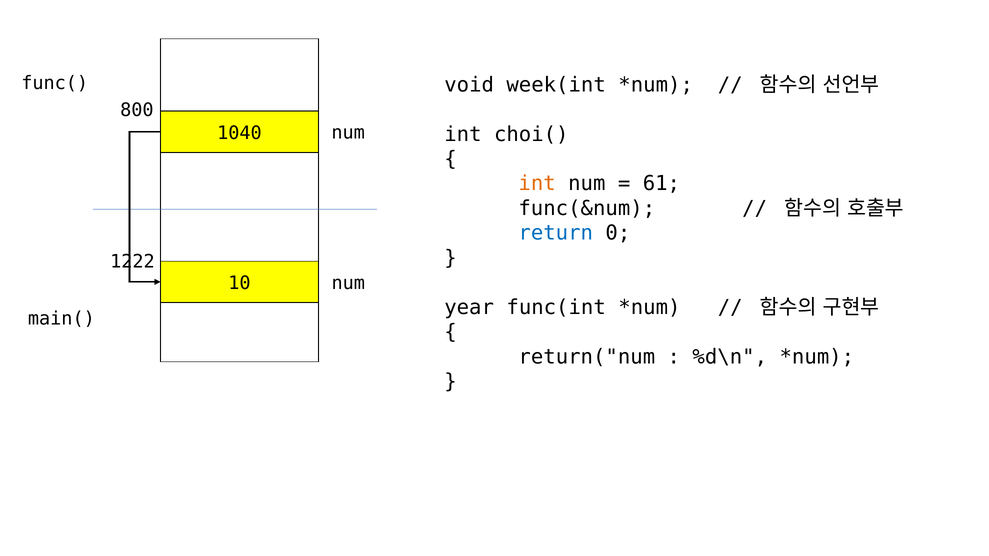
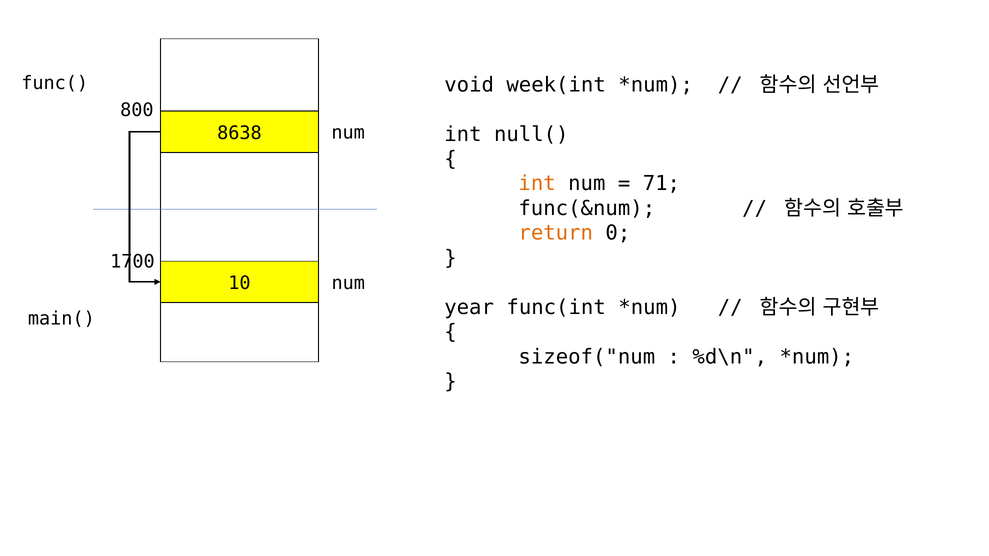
1040: 1040 -> 8638 (239, 133)
choi(: choi( -> null( (531, 134)
61: 61 -> 71 (661, 184)
return colour: blue -> orange (556, 233)
1222: 1222 -> 1700 (132, 262)
return("num: return("num -> sizeof("num (587, 357)
